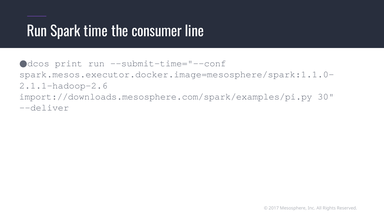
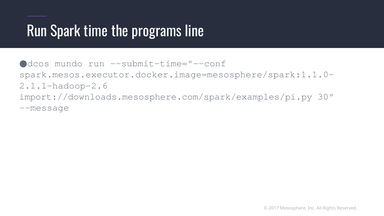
consumer: consumer -> programs (157, 32)
print: print -> mundo (69, 63)
--deliver: --deliver -> --message (44, 108)
